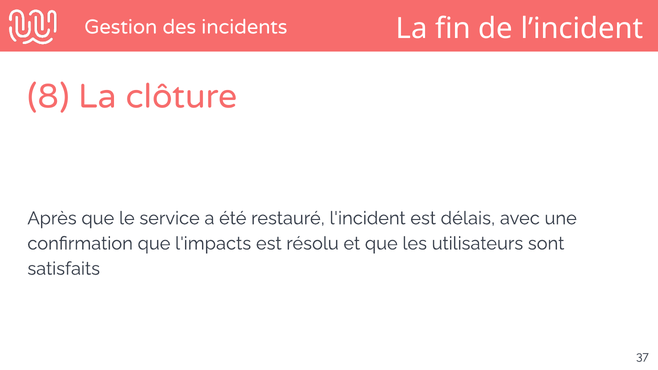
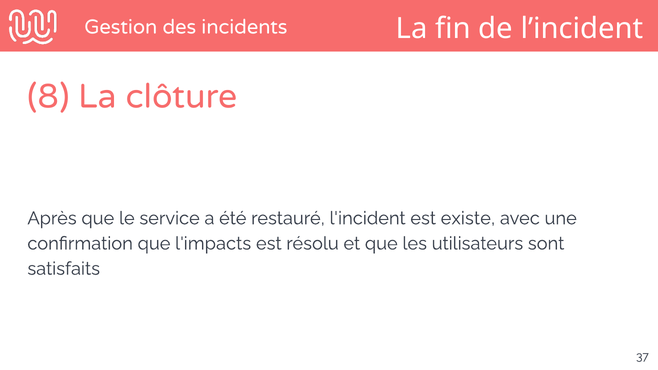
délais: délais -> existe (468, 218)
